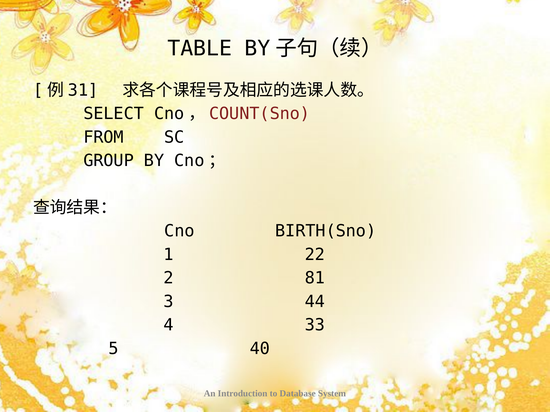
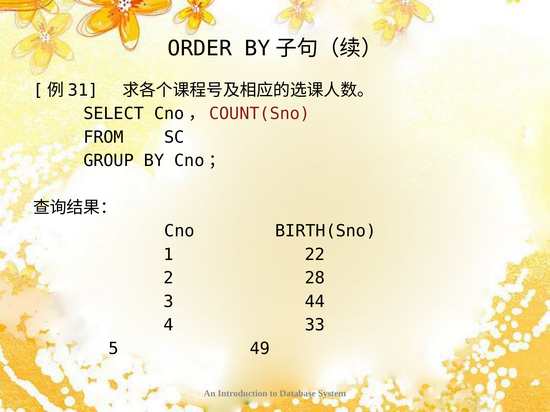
TABLE: TABLE -> ORDER (200, 48)
81: 81 -> 28 (315, 278)
40: 40 -> 49 (260, 349)
